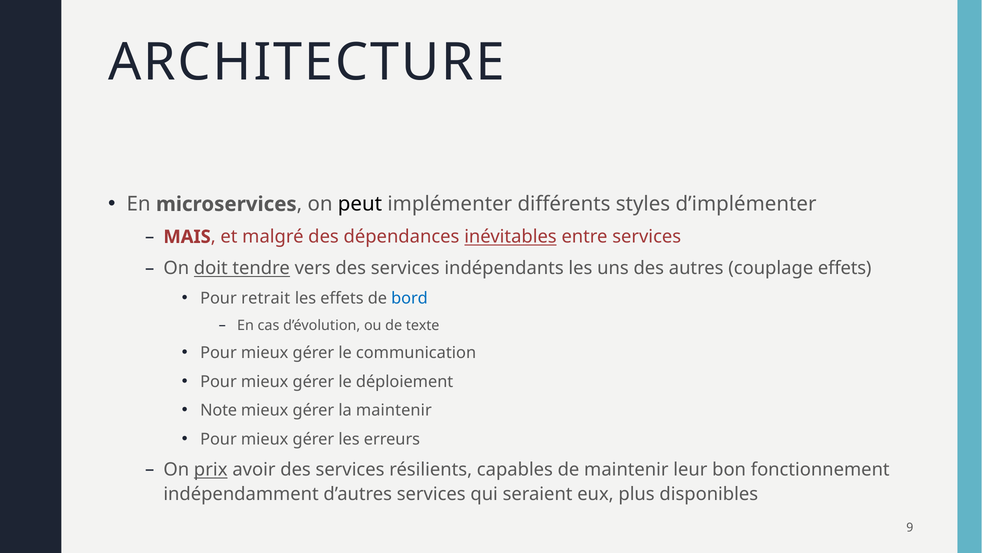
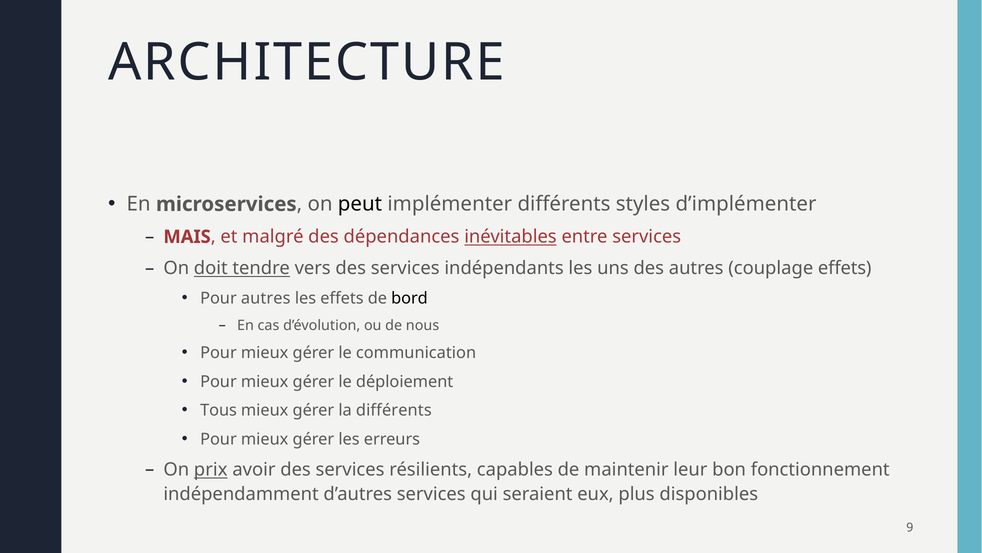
Pour retrait: retrait -> autres (266, 298)
bord colour: blue -> black (409, 298)
texte: texte -> nous (423, 325)
Note: Note -> Tous (219, 410)
la maintenir: maintenir -> différents (394, 410)
